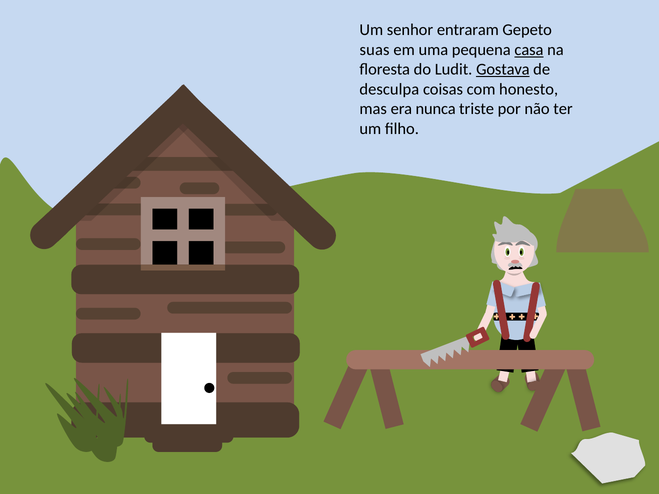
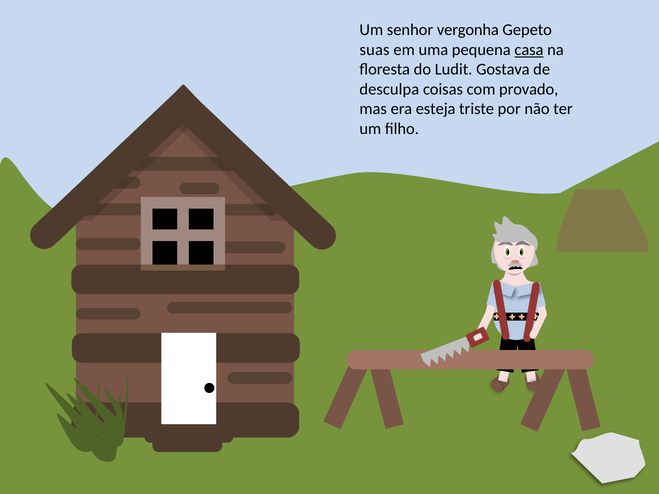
entraram: entraram -> vergonha (468, 30)
Gostava underline: present -> none (503, 70)
honesto: honesto -> provado (529, 89)
nunca: nunca -> esteja (436, 109)
